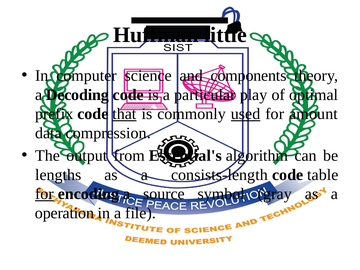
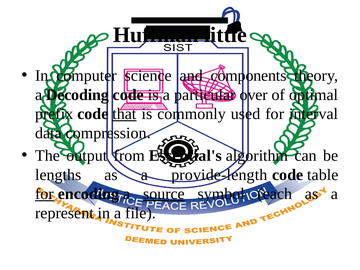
play: play -> over (254, 95)
used underline: present -> none (246, 114)
amount: amount -> interval (314, 114)
consists-length: consists-length -> provide-length (219, 175)
source underline: none -> present (164, 194)
gray: gray -> each (275, 194)
operation: operation -> represent (64, 213)
